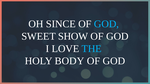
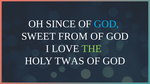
SHOW: SHOW -> FROM (73, 36)
THE colour: light blue -> light green (92, 49)
BODY: BODY -> TWAS (69, 61)
